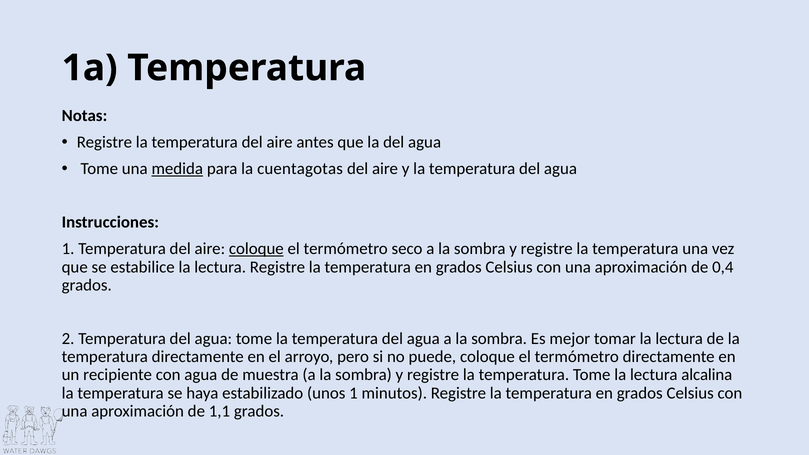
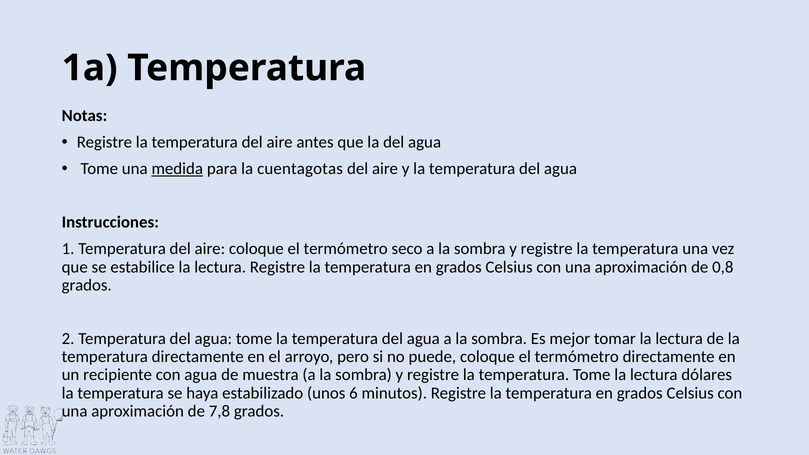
coloque underline: present -> none (256, 249)
0,4: 0,4 -> 0,8 (723, 267)
alcalina: alcalina -> dólares (707, 375)
unos 1: 1 -> 6 (353, 393)
1,1: 1,1 -> 7,8 (219, 411)
